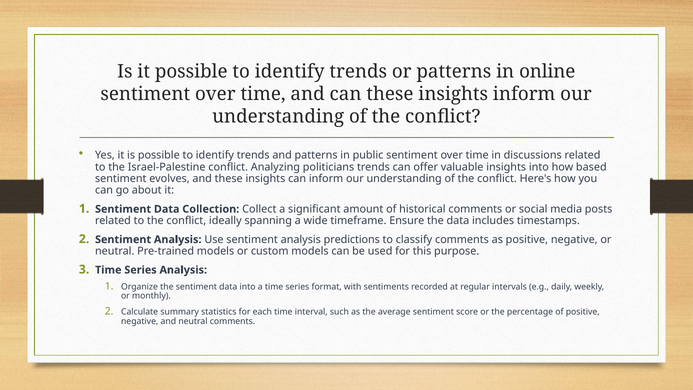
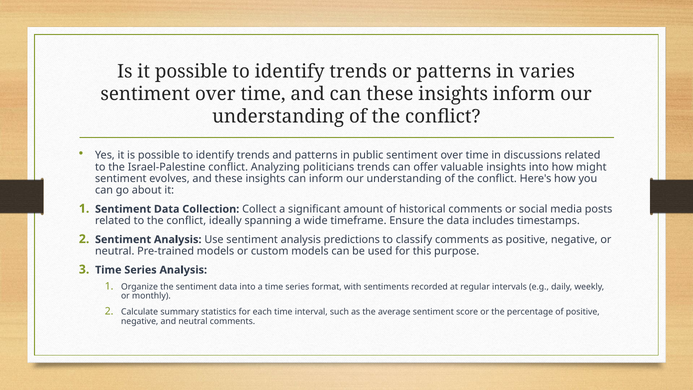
online: online -> varies (547, 72)
based: based -> might (591, 167)
